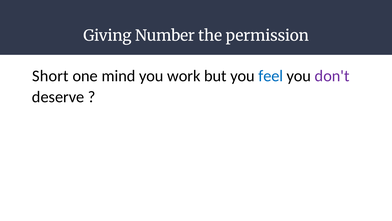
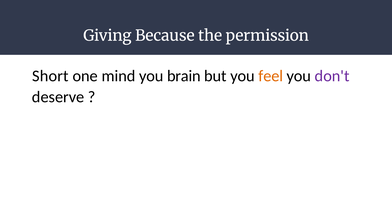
Number: Number -> Because (165, 36)
work: work -> brain (184, 76)
feel colour: blue -> orange (271, 76)
